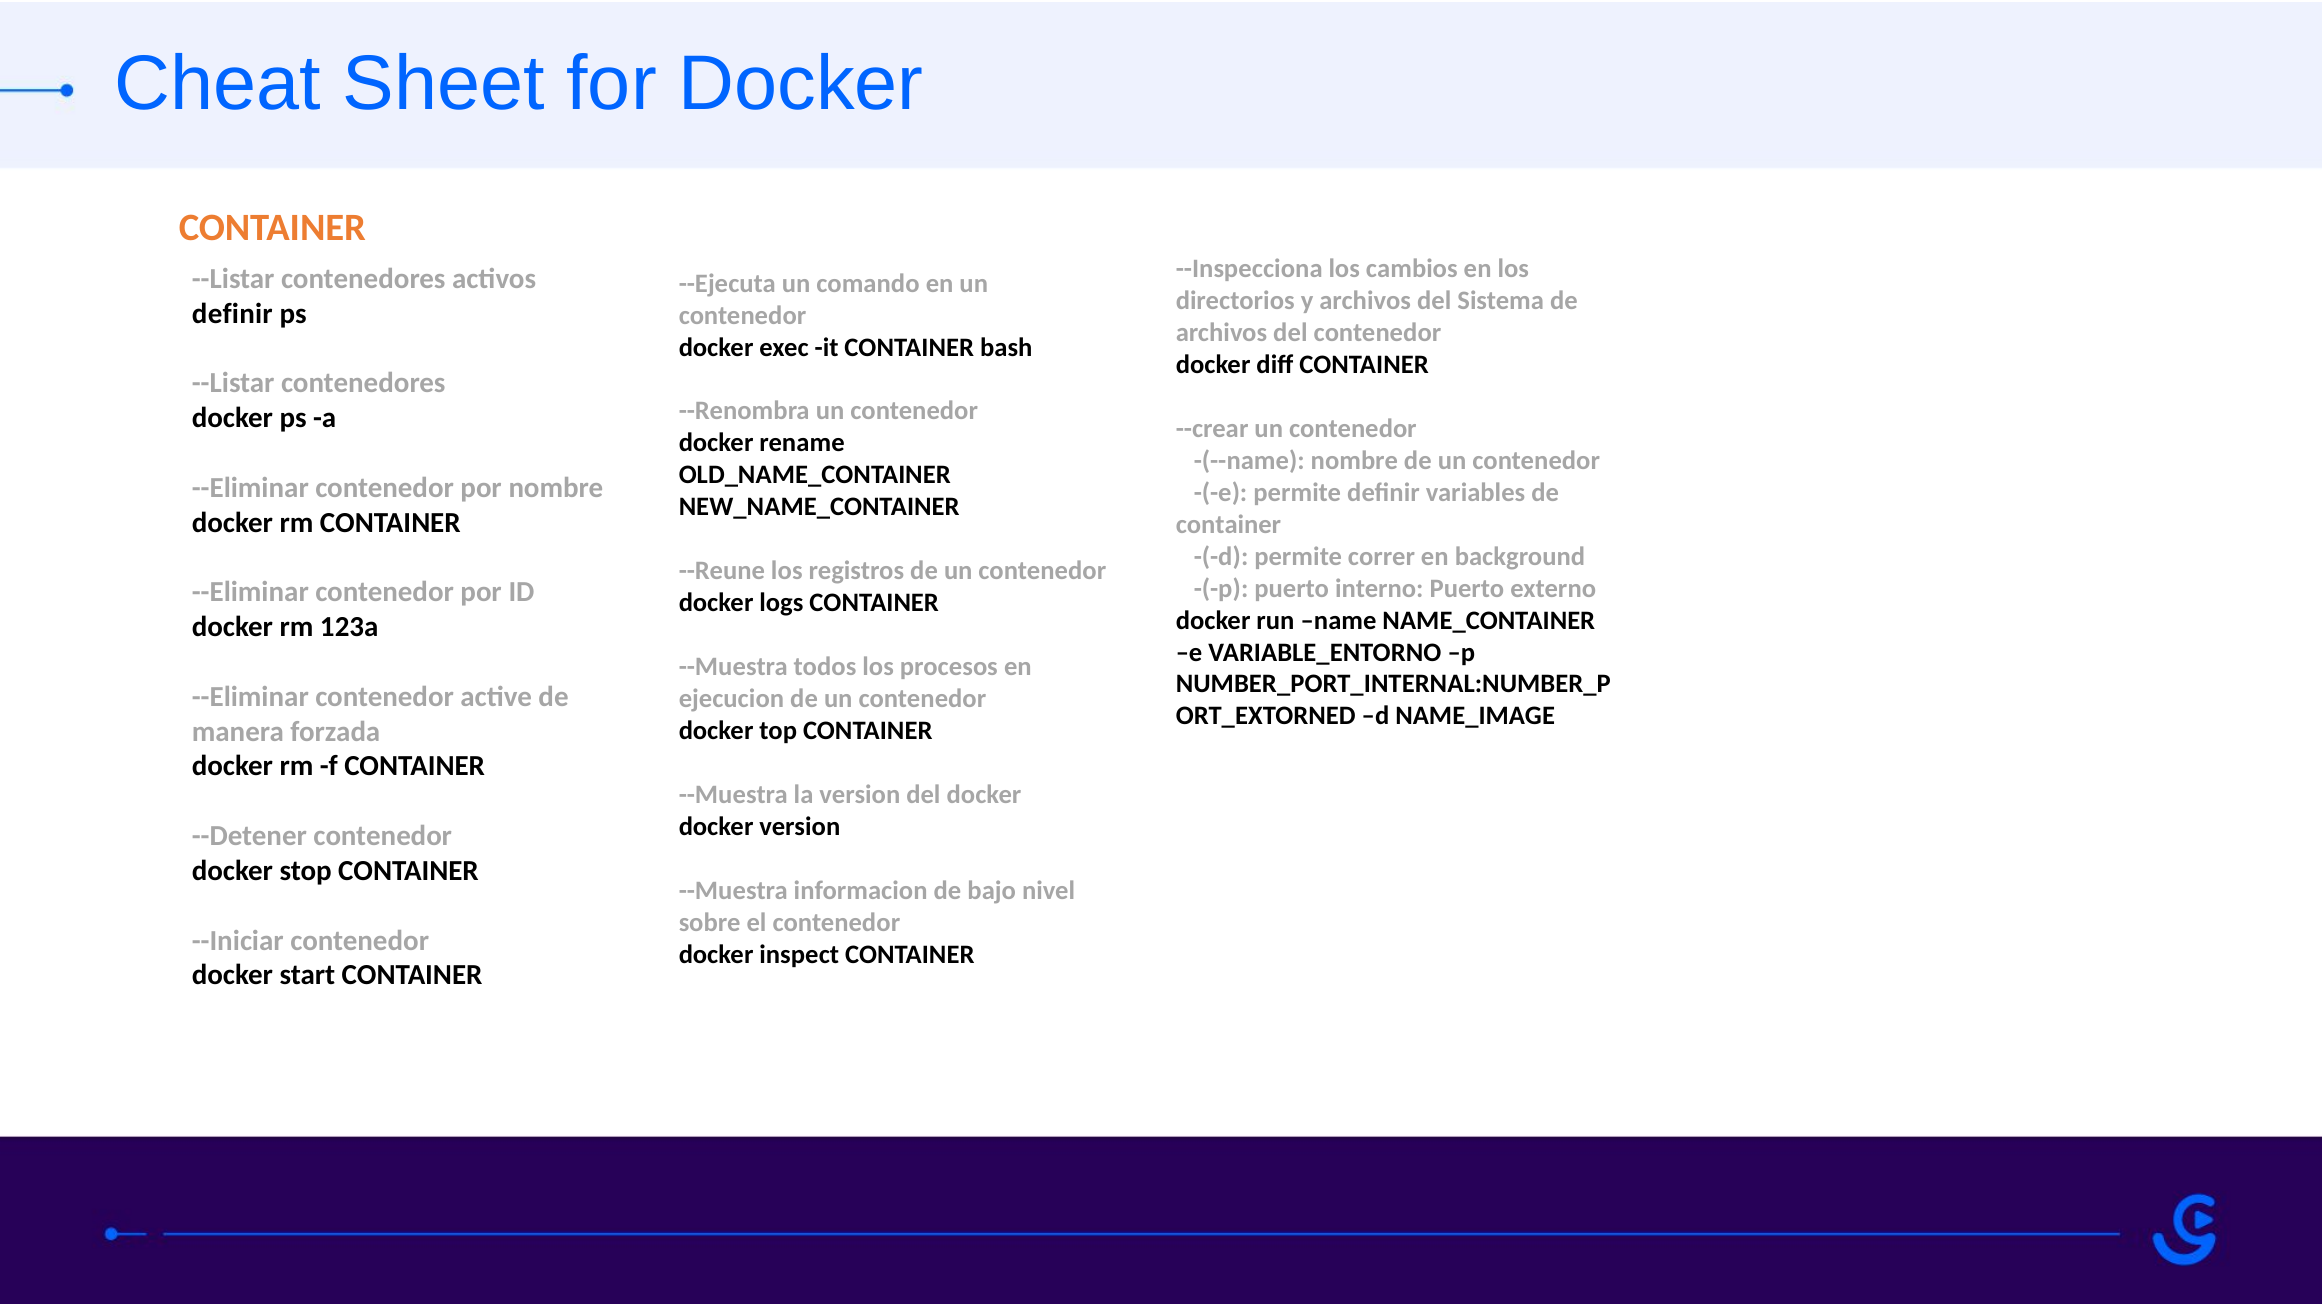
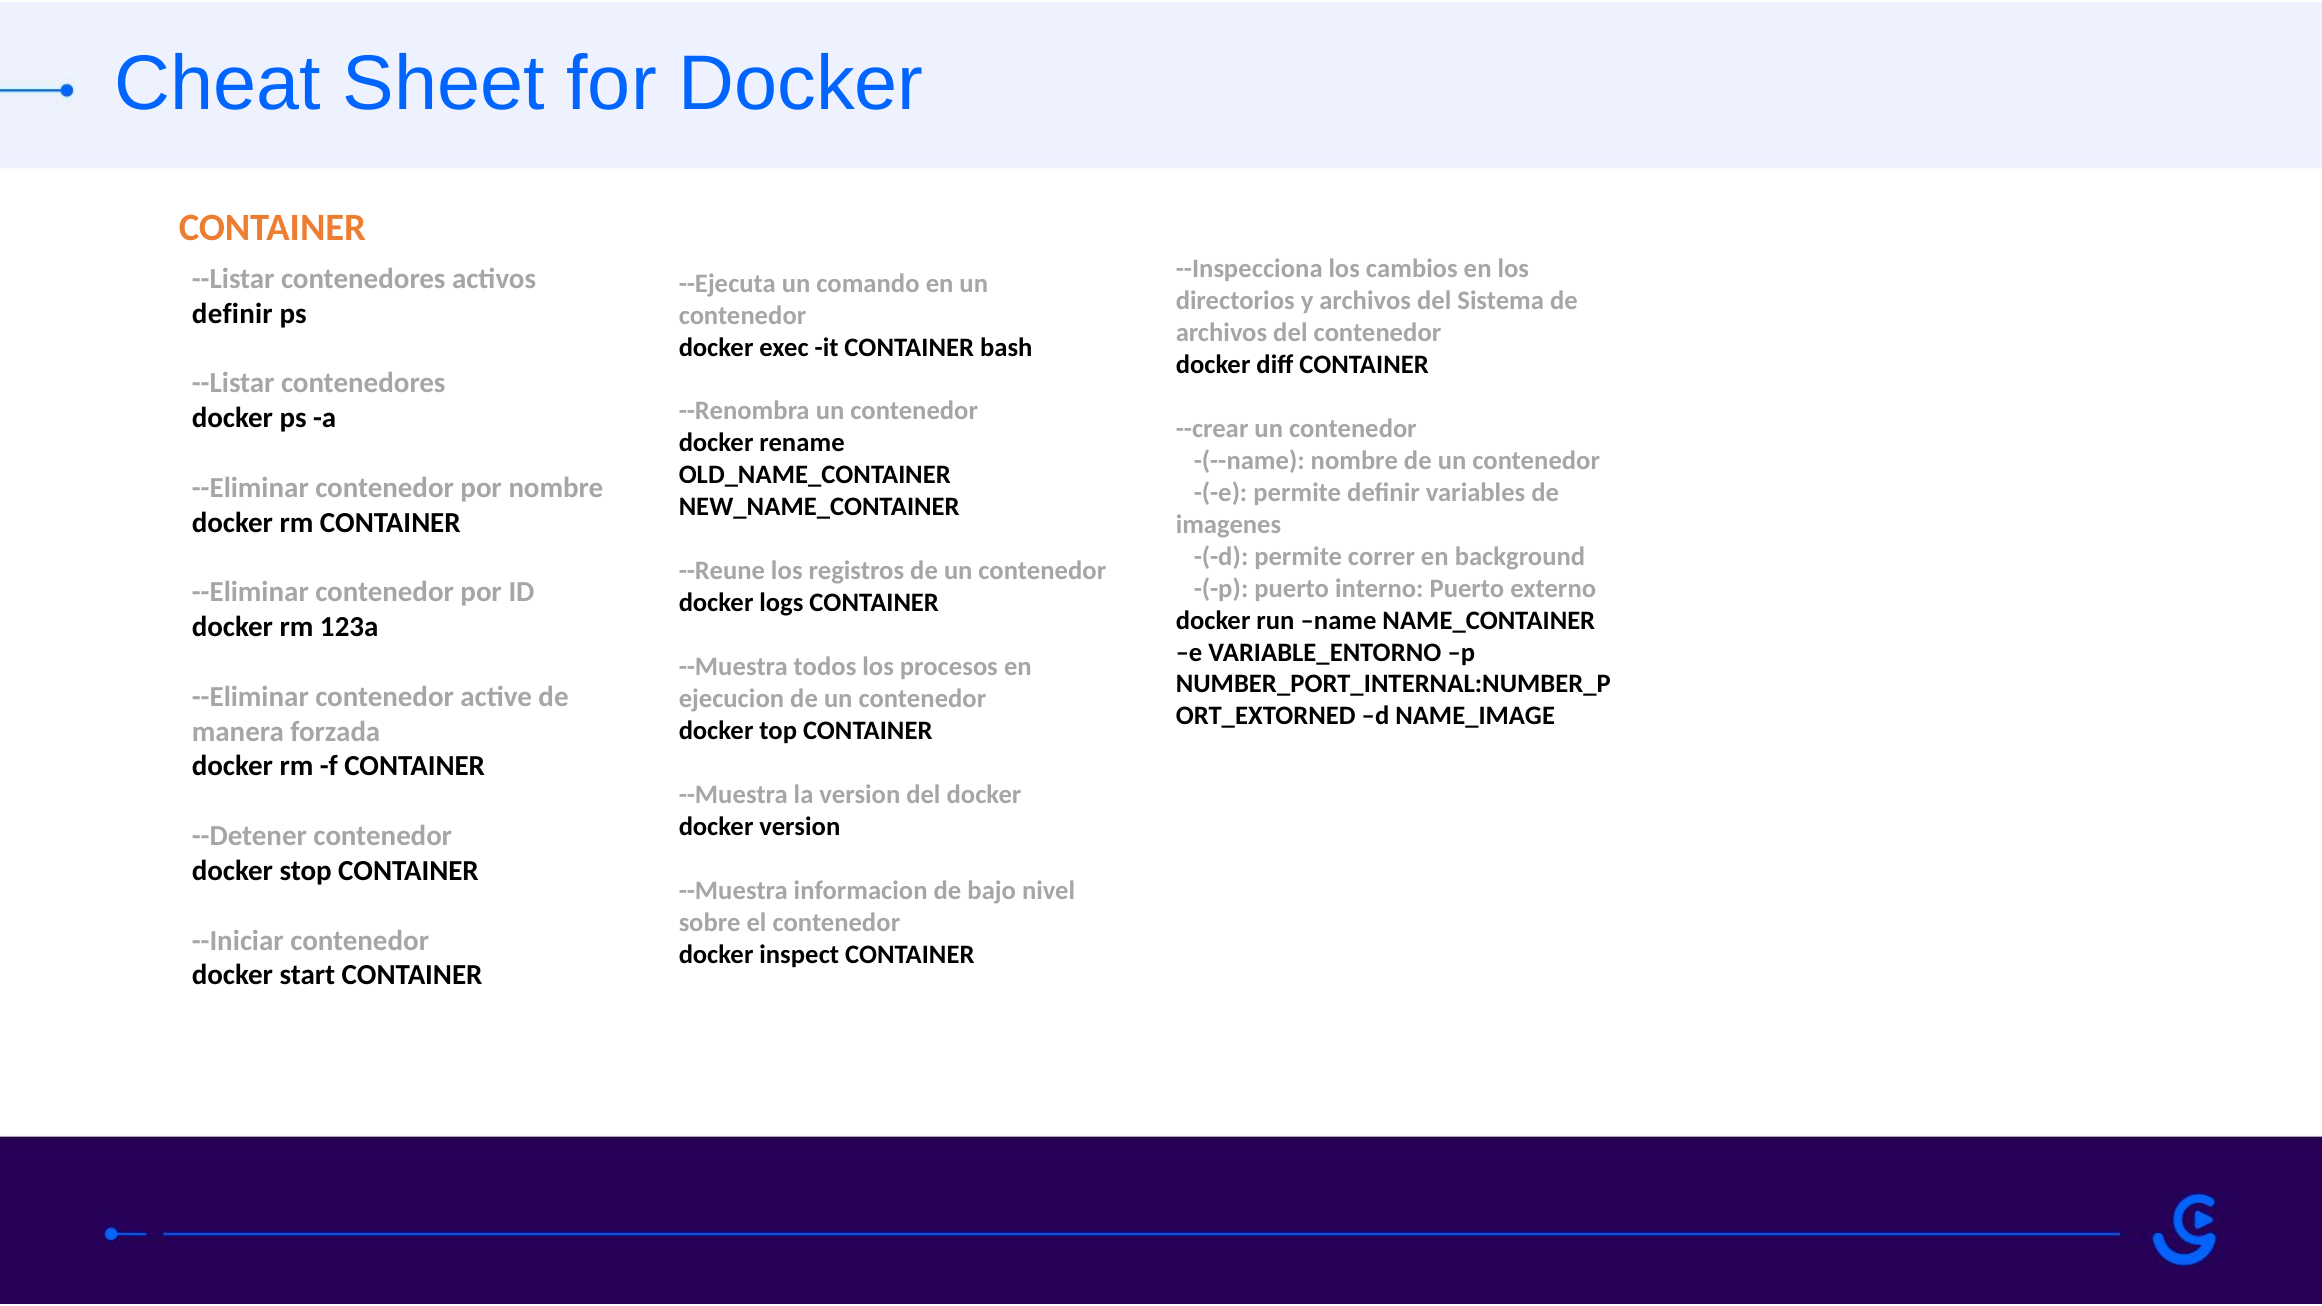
container: container -> imagenes (1229, 524)
